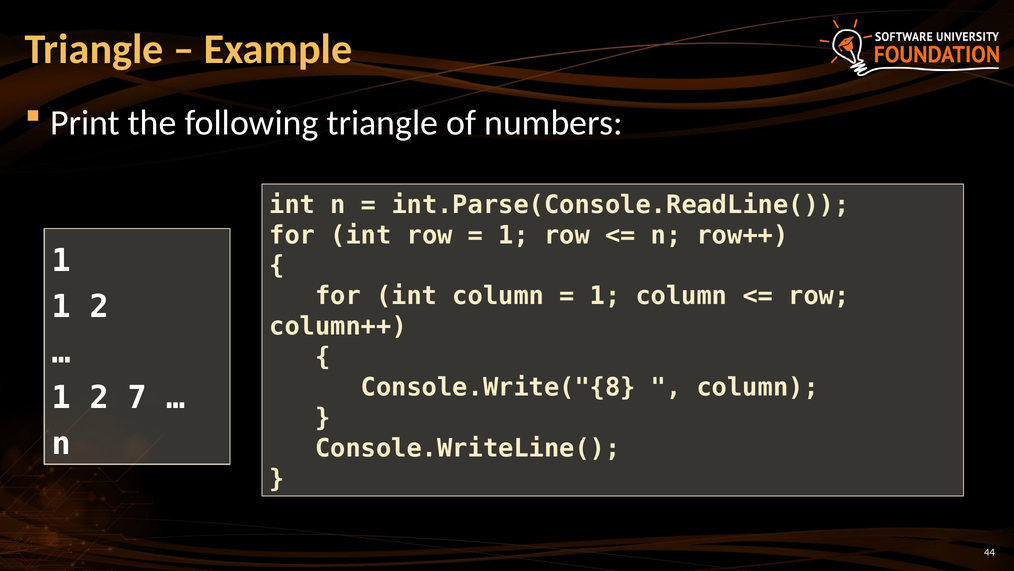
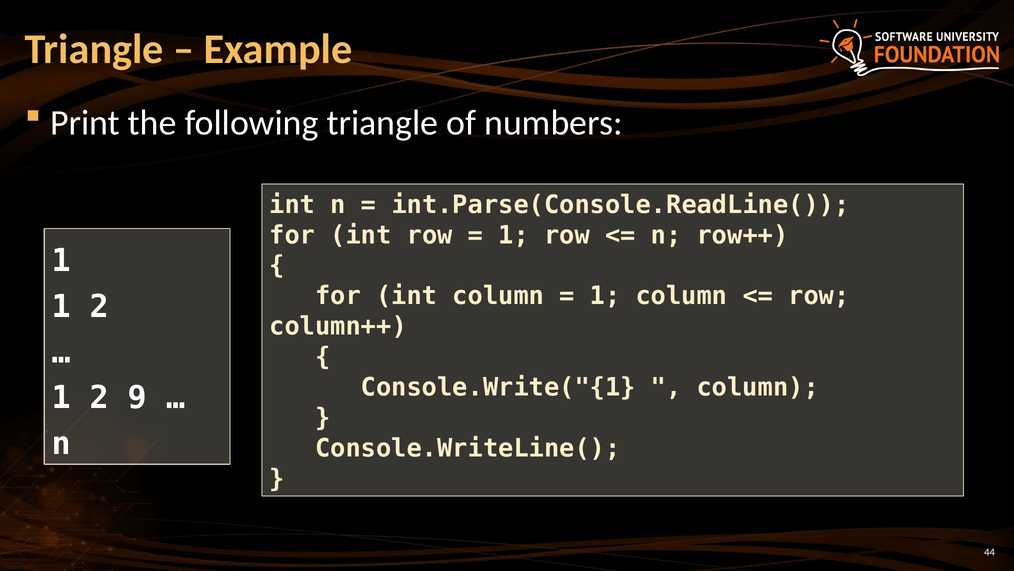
Console.Write("{8: Console.Write("{8 -> Console.Write("{1 (498, 387)
7: 7 -> 9 (137, 398)
